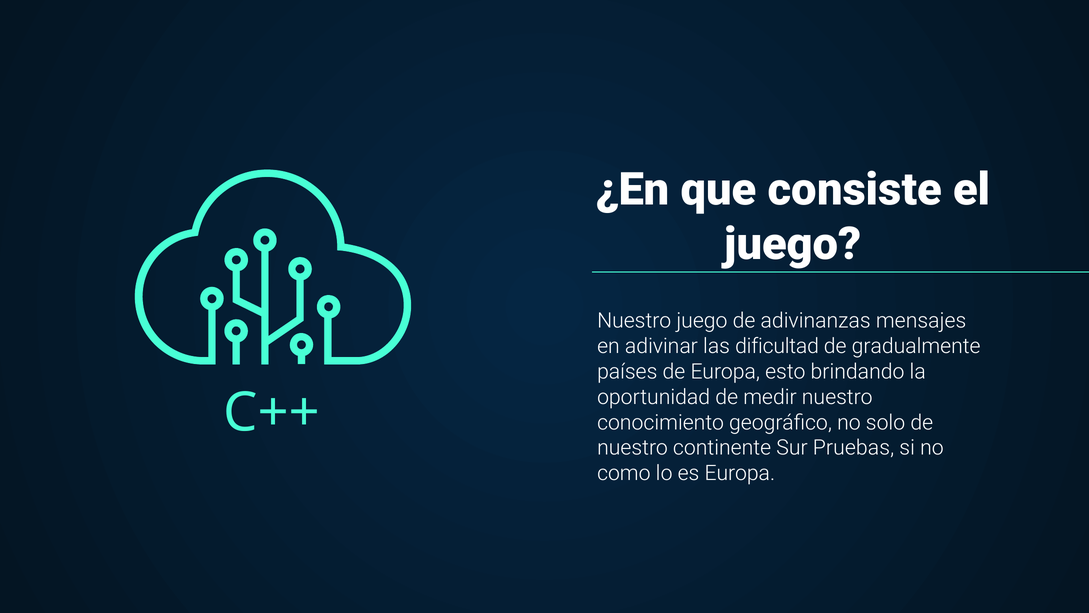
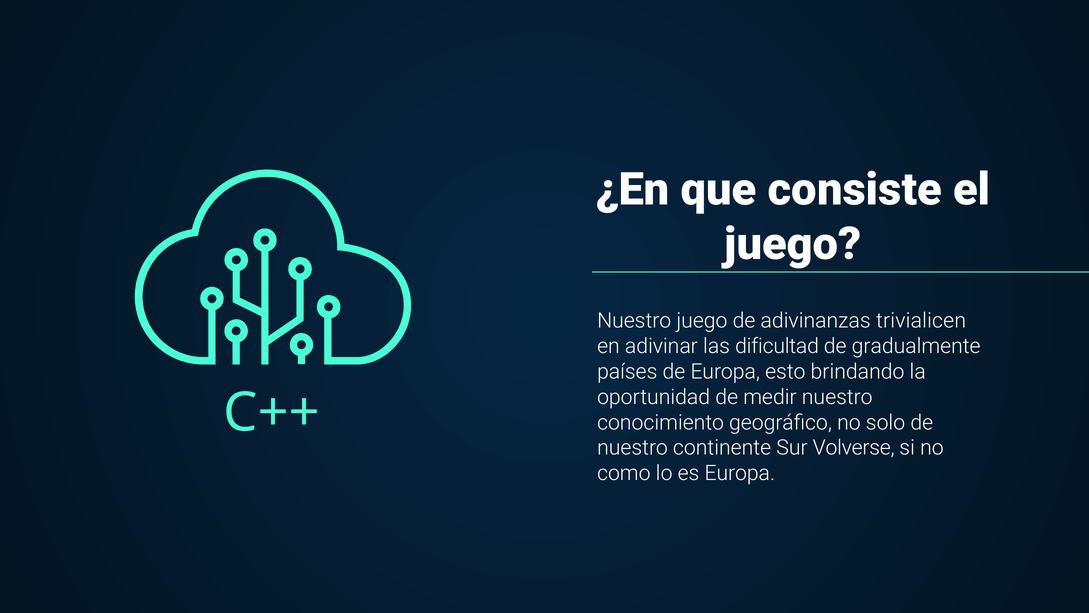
mensajes: mensajes -> trivialicen (921, 321)
Pruebas: Pruebas -> Volverse (854, 448)
